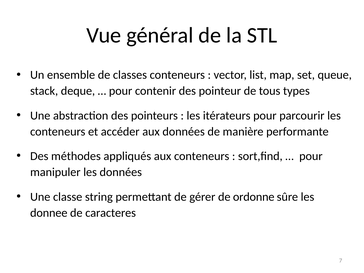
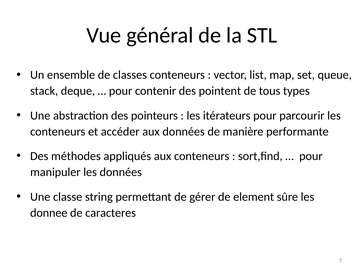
pointeur: pointeur -> pointent (220, 91)
ordonne: ordonne -> element (254, 197)
